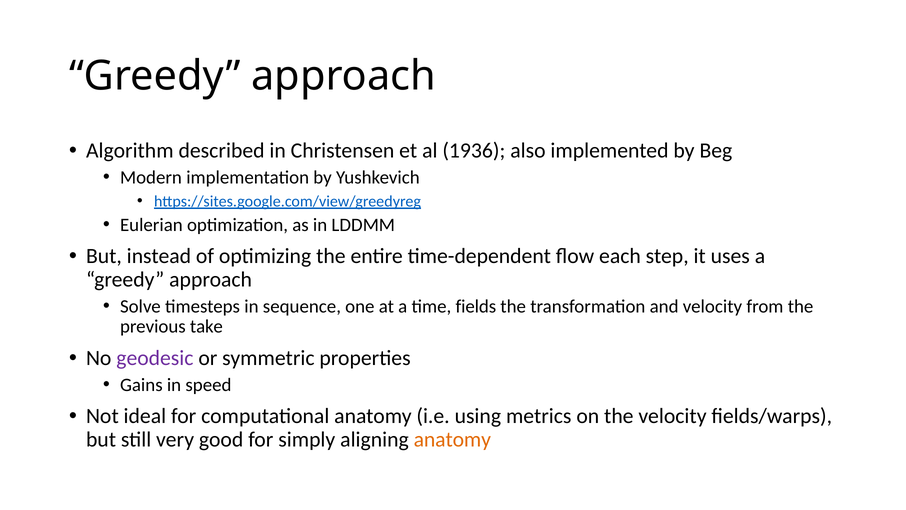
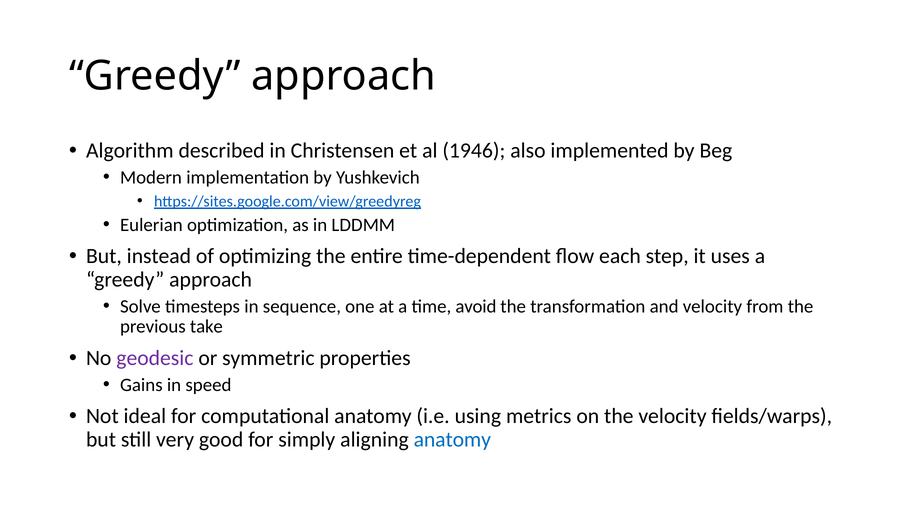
1936: 1936 -> 1946 (474, 151)
fields: fields -> avoid (476, 306)
anatomy colour: orange -> blue (452, 439)
